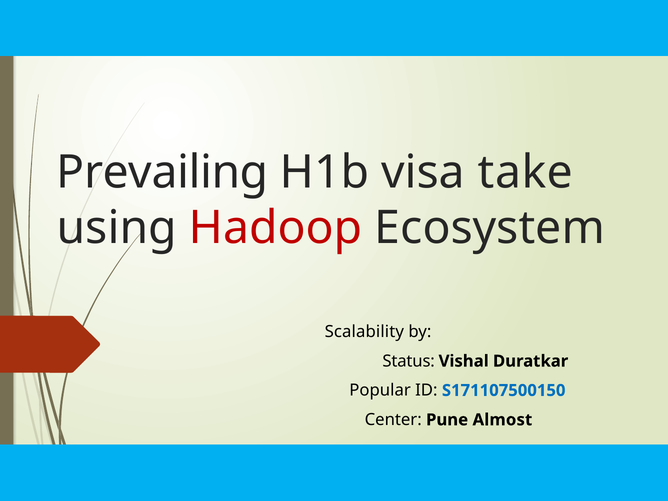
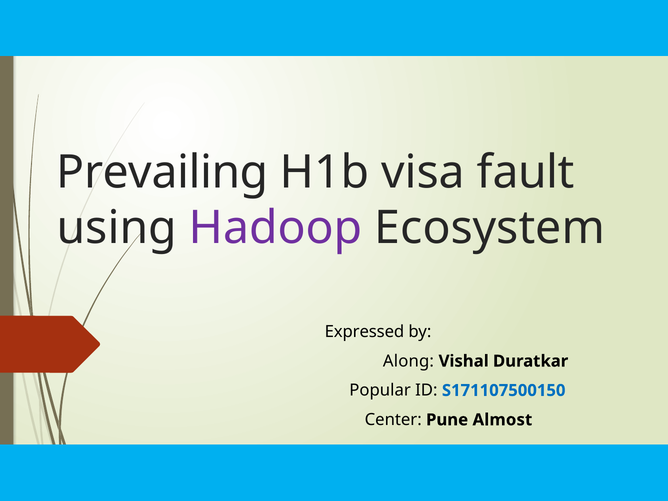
take: take -> fault (526, 172)
Hadoop colour: red -> purple (276, 228)
Scalability: Scalability -> Expressed (364, 332)
Status: Status -> Along (408, 361)
